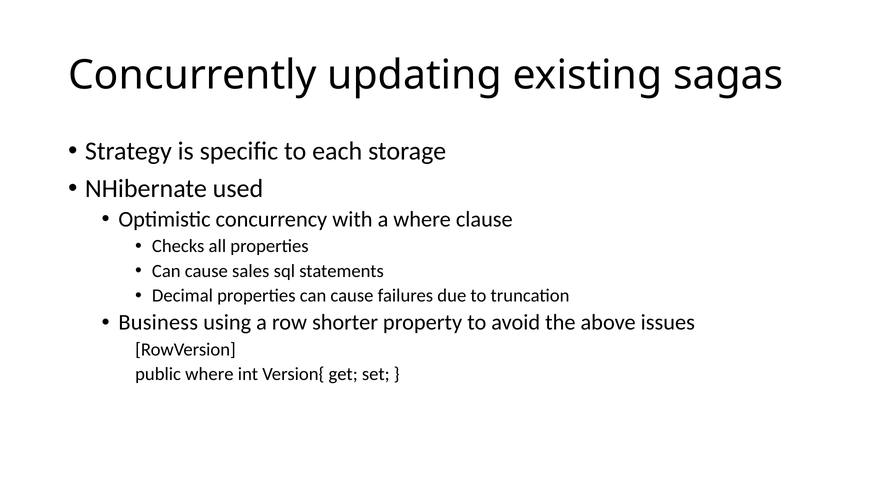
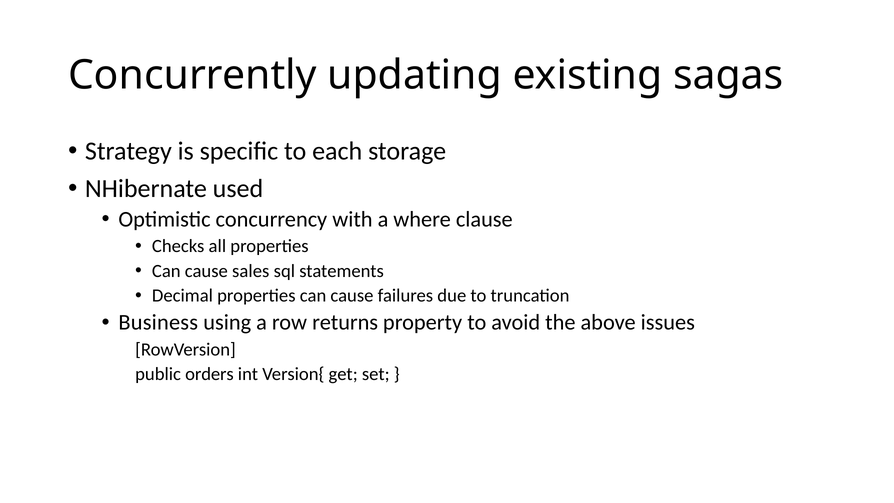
shorter: shorter -> returns (345, 322)
public where: where -> orders (209, 374)
